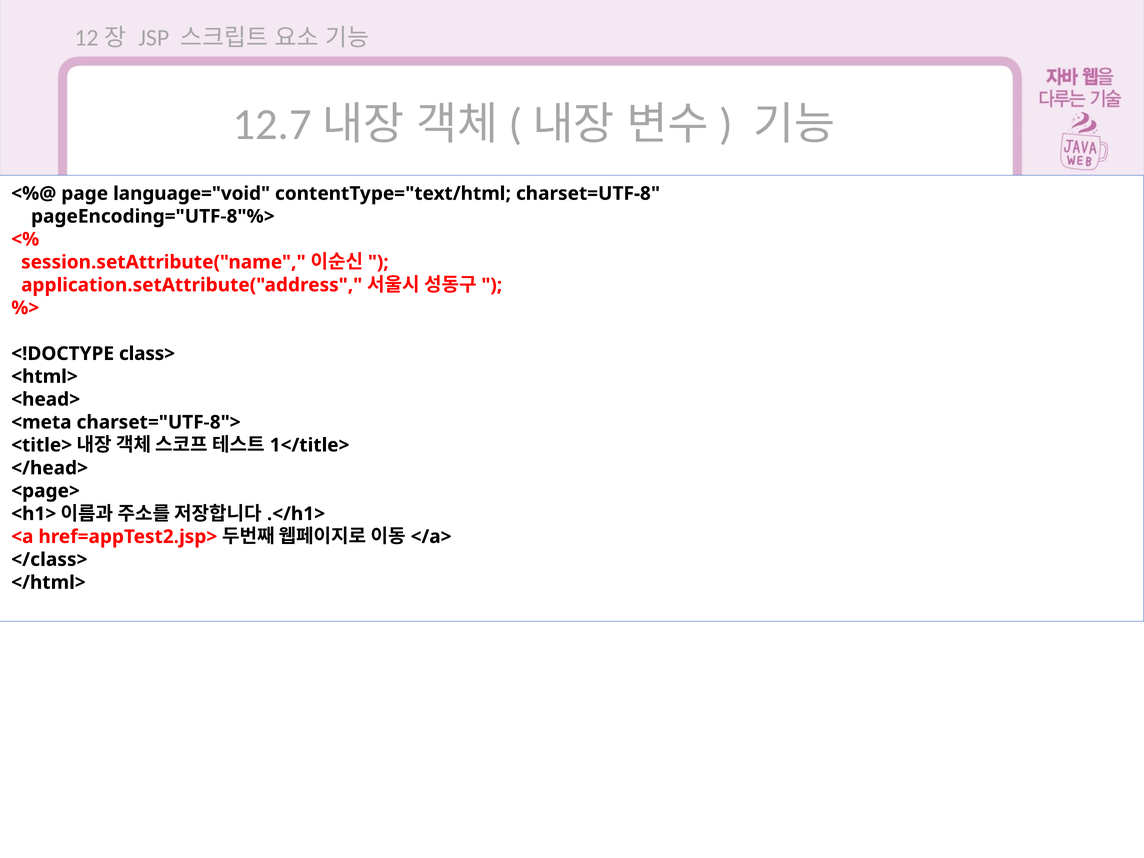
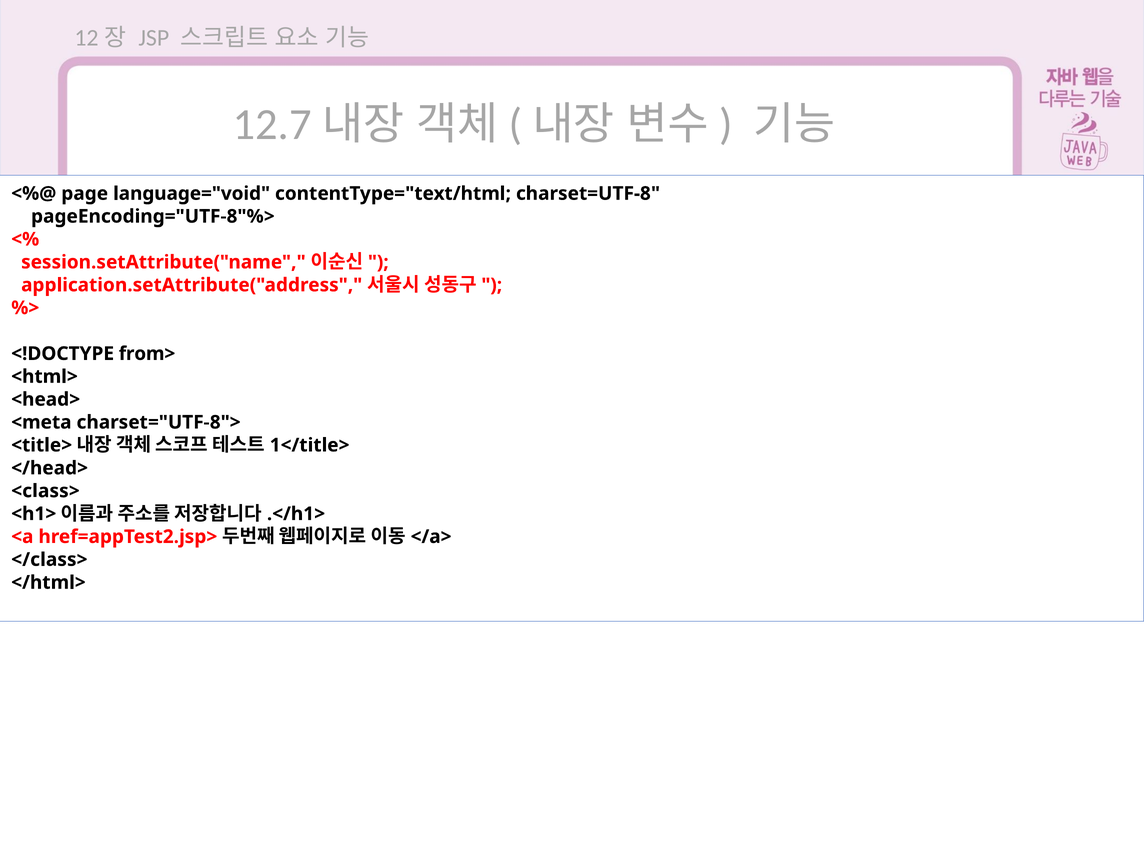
class>: class> -> from> (147, 354)
<page>: <page> -> <class> (45, 491)
